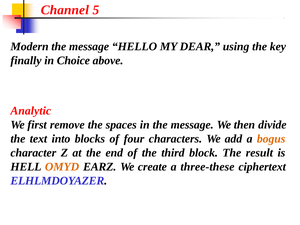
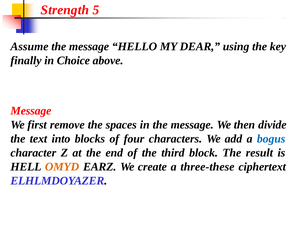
Channel: Channel -> Strength (65, 10)
Modern: Modern -> Assume (29, 46)
Analytic: Analytic -> Message (31, 111)
bogus colour: orange -> blue (271, 139)
